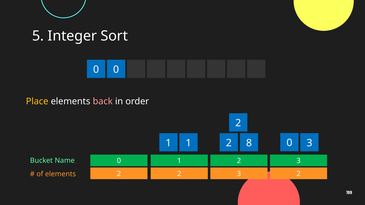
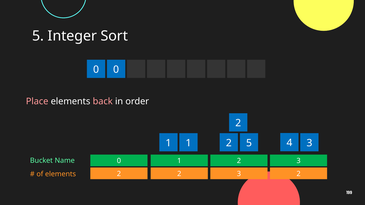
Place colour: yellow -> pink (37, 101)
1 8: 8 -> 5 (249, 143)
1 0: 0 -> 4 (289, 143)
